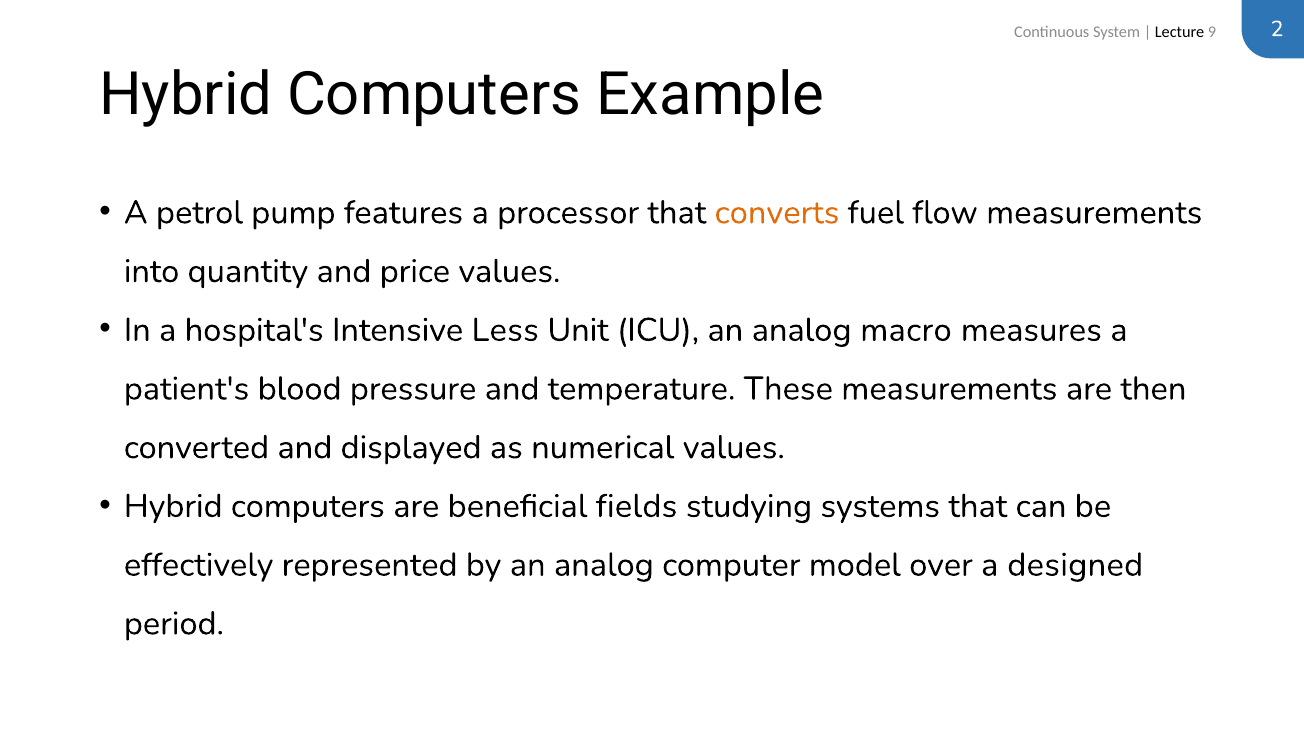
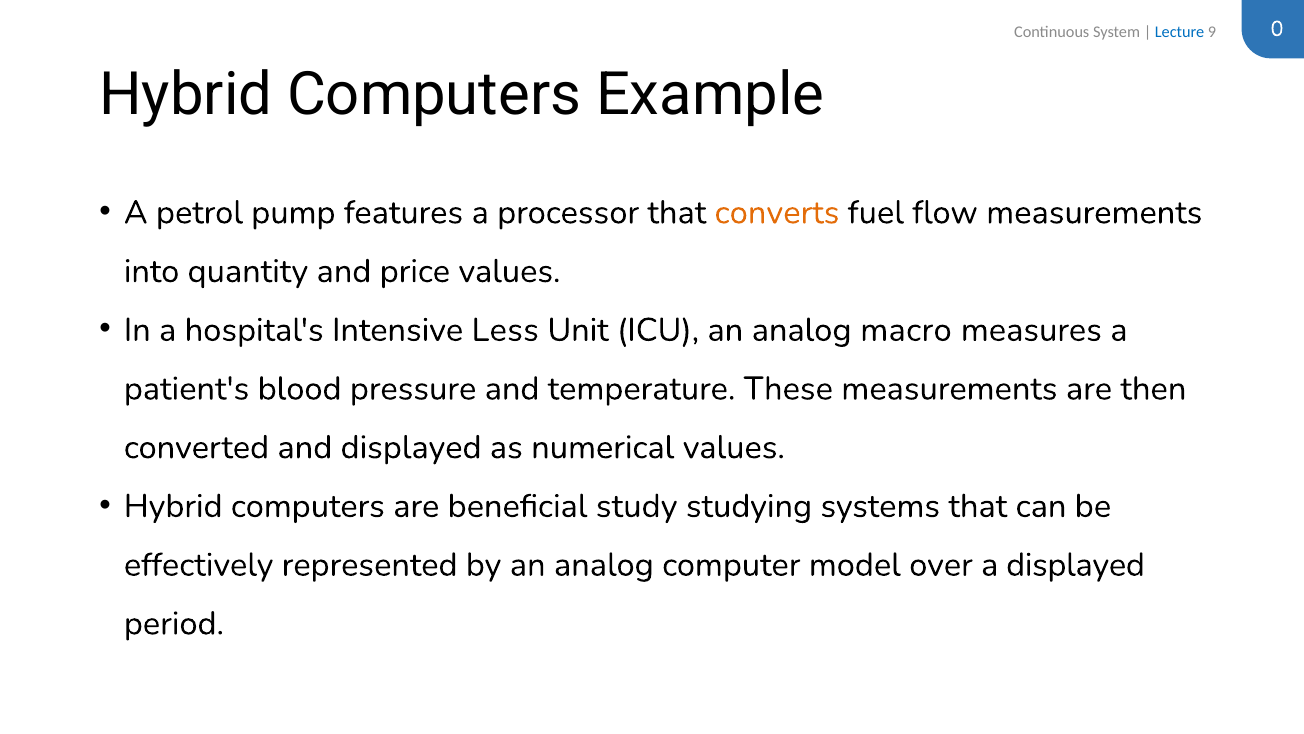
Lecture colour: black -> blue (1180, 32)
2: 2 -> 0 (1277, 29)
fields: fields -> study (637, 506)
a designed: designed -> displayed (1076, 564)
